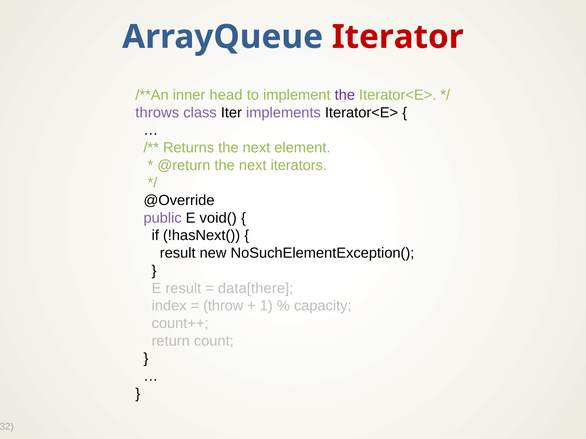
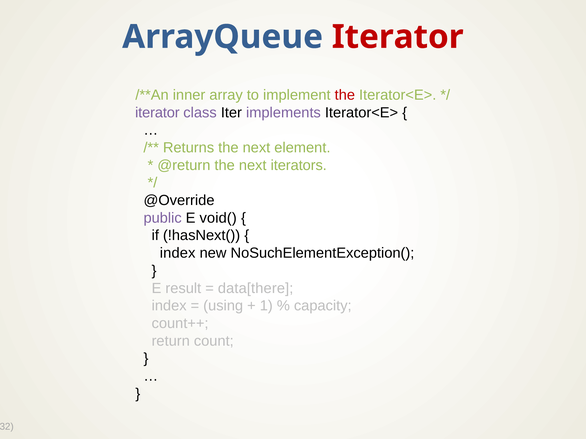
head: head -> array (226, 95)
the colour: purple -> red (345, 95)
throws: throws -> iterator (157, 113)
result: result -> index (178, 253)
throw: throw -> using (223, 306)
